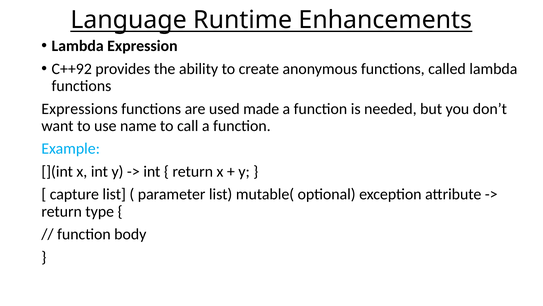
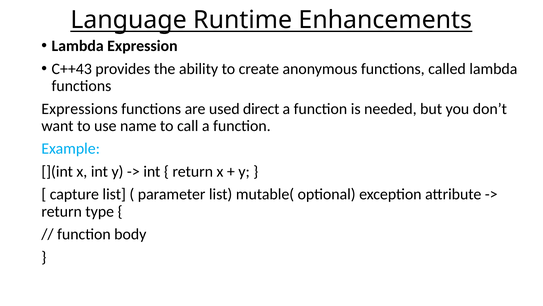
C++92: C++92 -> C++43 (72, 69)
made: made -> direct (261, 109)
